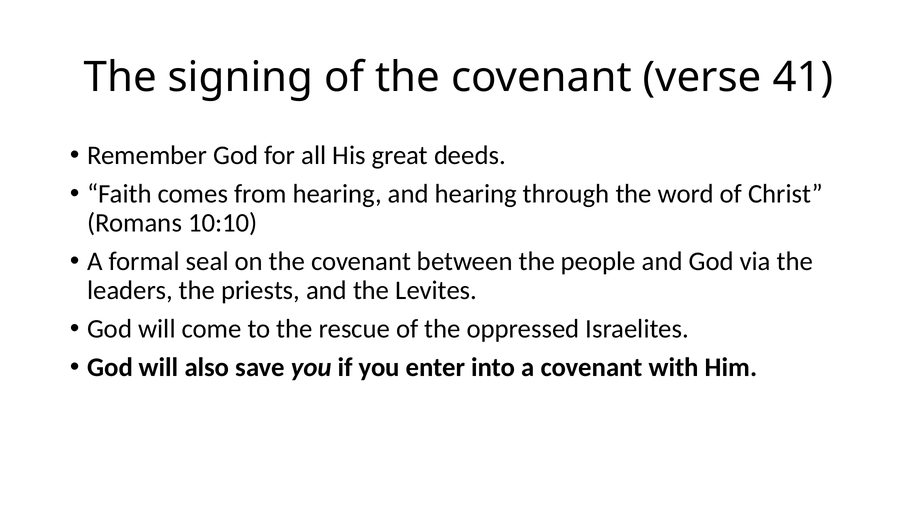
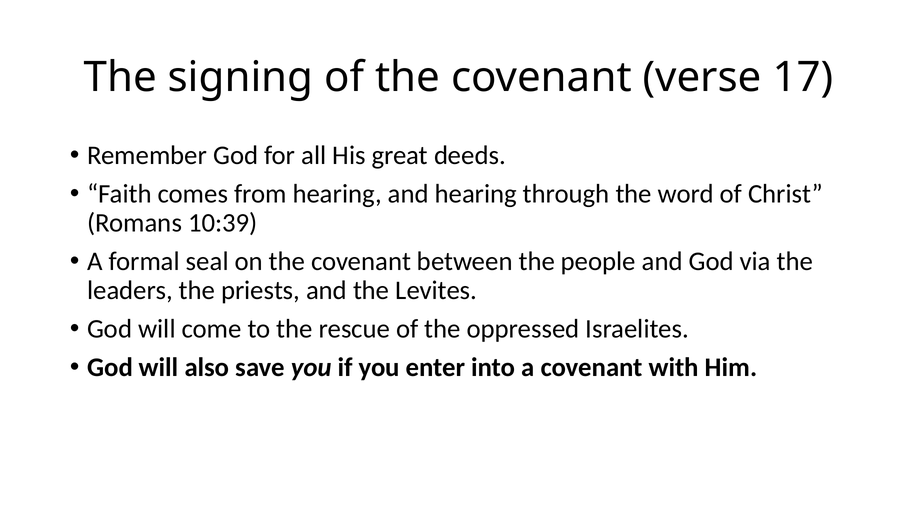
41: 41 -> 17 (803, 77)
10:10: 10:10 -> 10:39 (223, 223)
